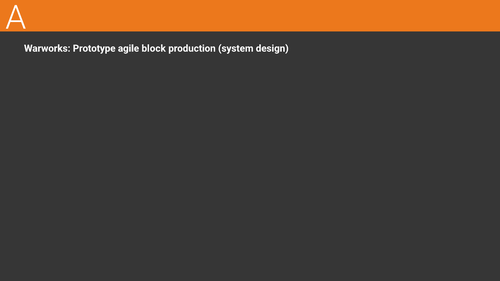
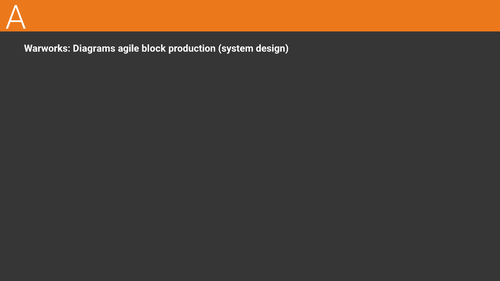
Prototype: Prototype -> Diagrams (94, 48)
